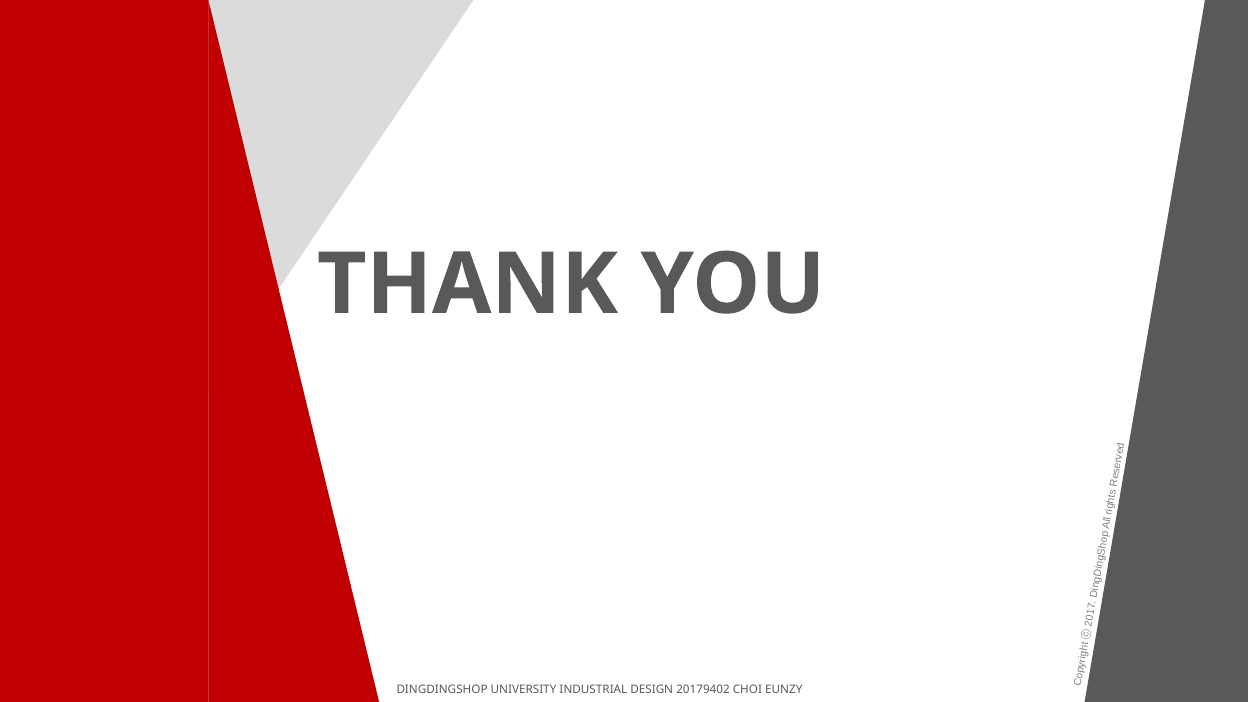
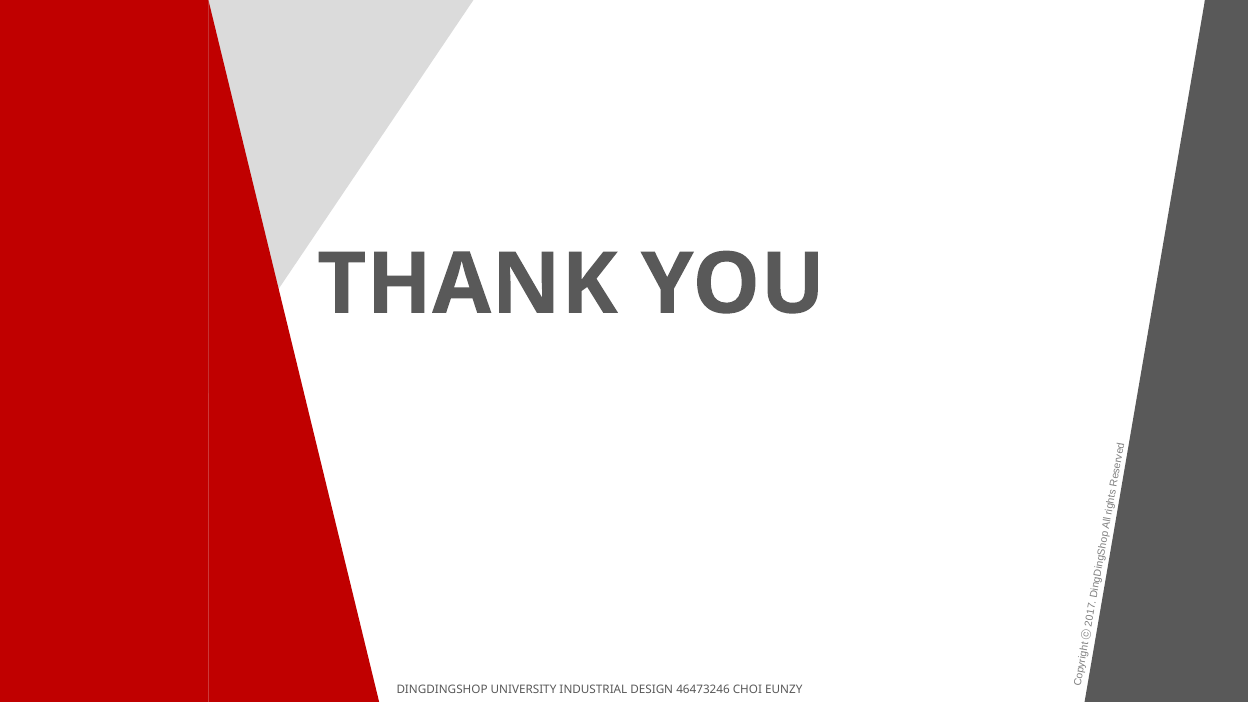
20179402: 20179402 -> 46473246 (703, 690)
